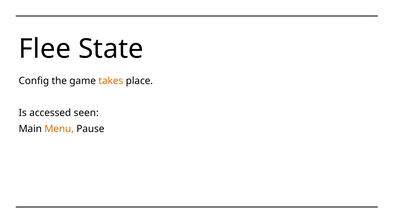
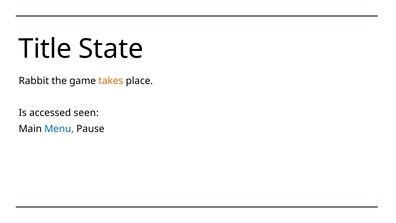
Flee: Flee -> Title (45, 49)
Config: Config -> Rabbit (34, 81)
Menu colour: orange -> blue (59, 129)
